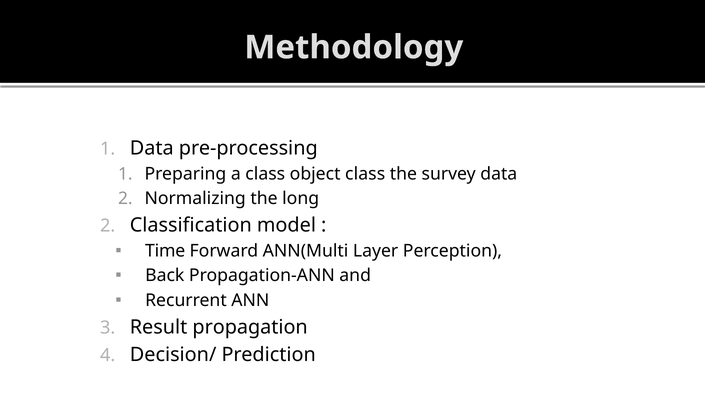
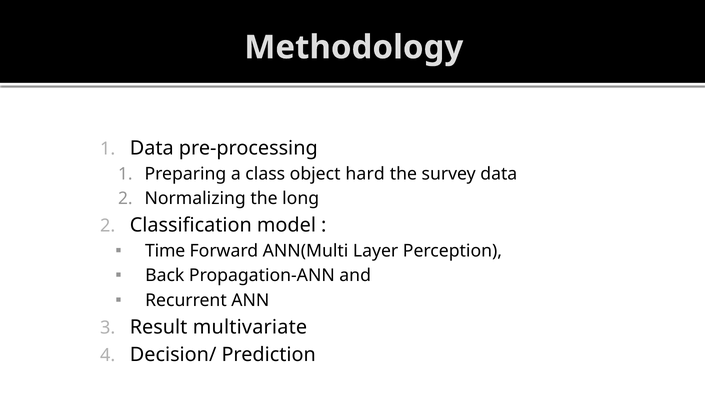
object class: class -> hard (365, 174)
propagation: propagation -> multivariate (250, 327)
